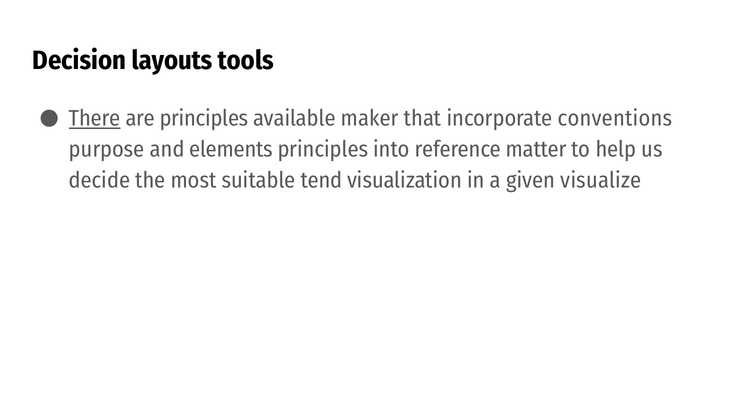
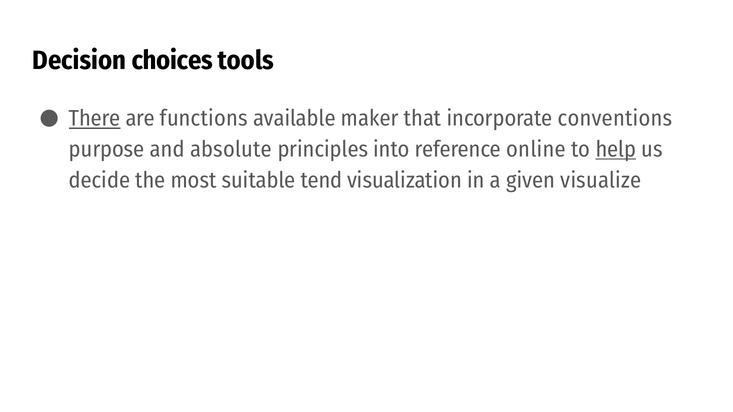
layouts: layouts -> choices (172, 61)
are principles: principles -> functions (204, 119)
elements: elements -> absolute (231, 150)
matter: matter -> online (536, 150)
help underline: none -> present (616, 150)
